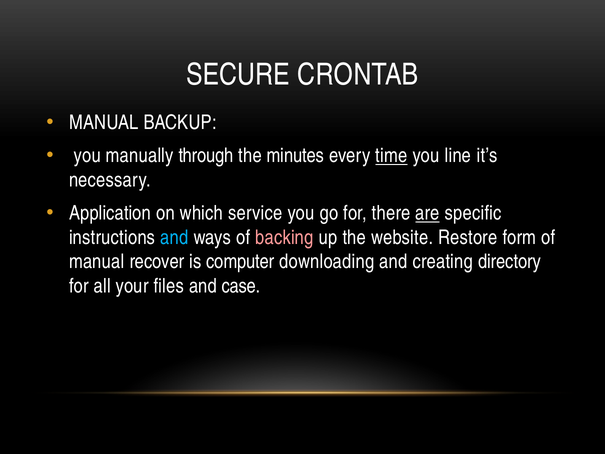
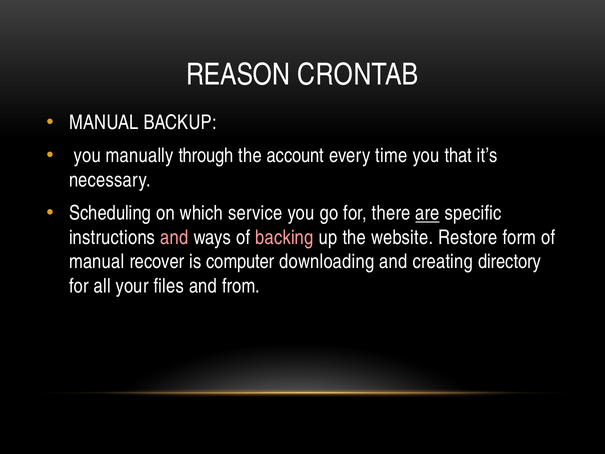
SECURE: SECURE -> REASON (238, 75)
minutes: minutes -> account (295, 156)
time underline: present -> none (391, 156)
line: line -> that (458, 156)
Application: Application -> Scheduling (110, 213)
and colour: light blue -> pink (174, 237)
case: case -> from (241, 286)
